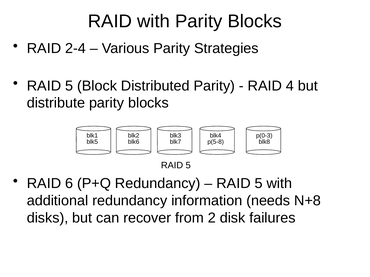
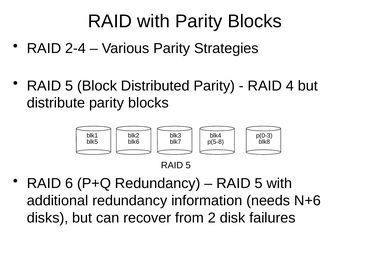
N+8: N+8 -> N+6 (308, 201)
